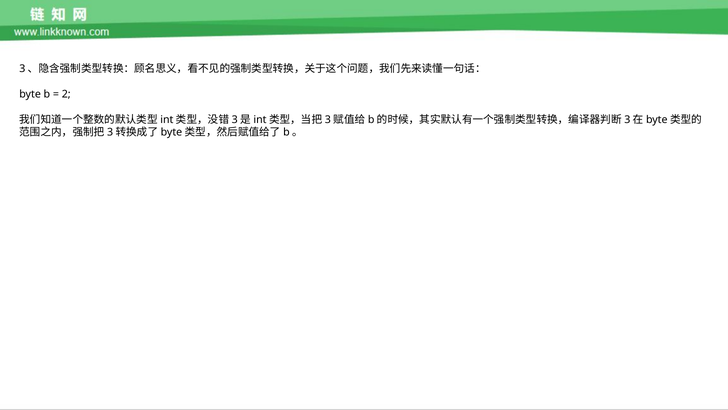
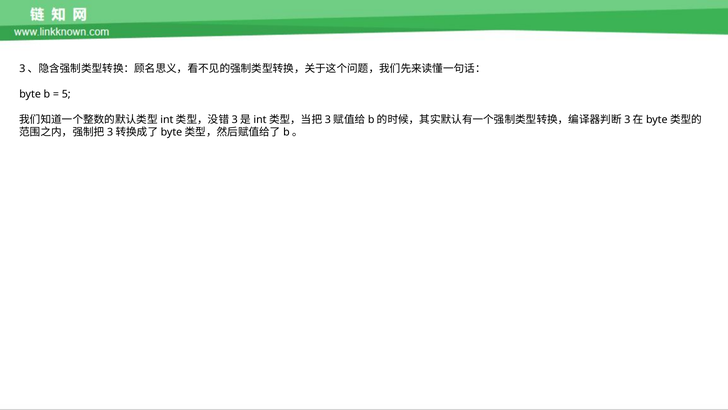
2: 2 -> 5 (66, 94)
